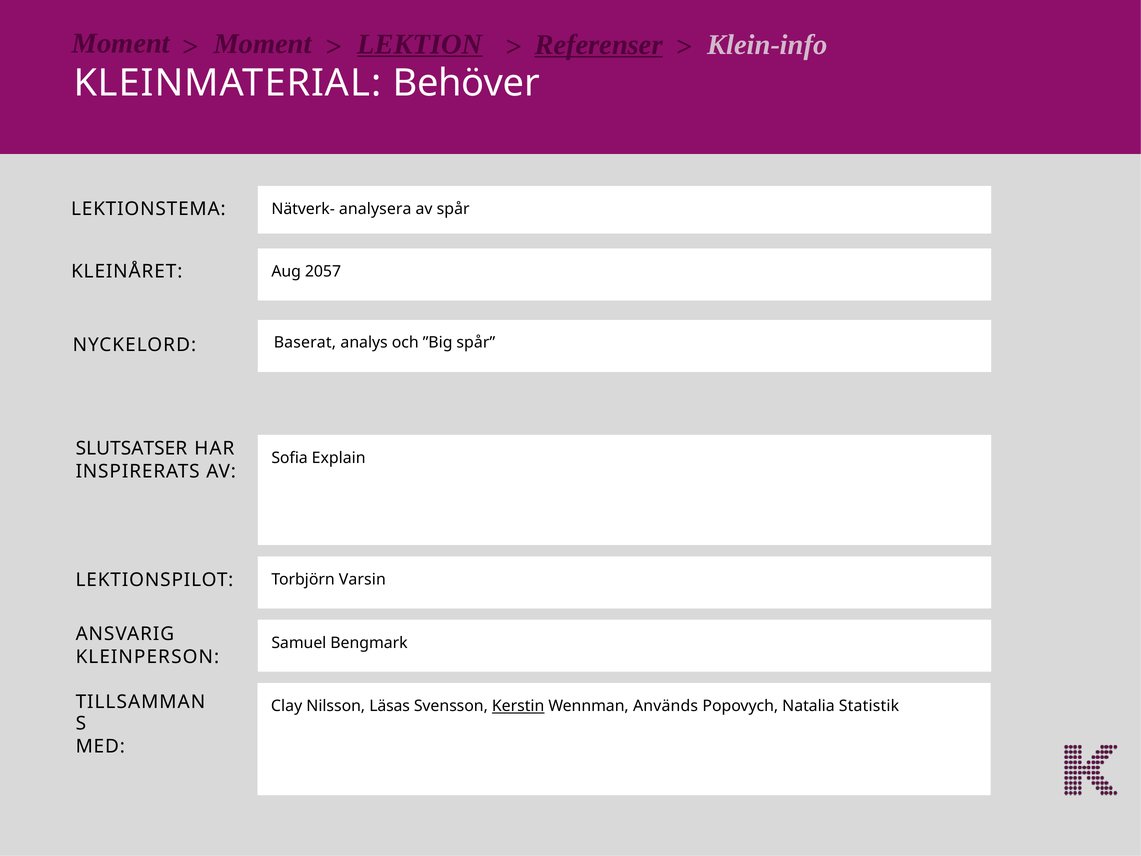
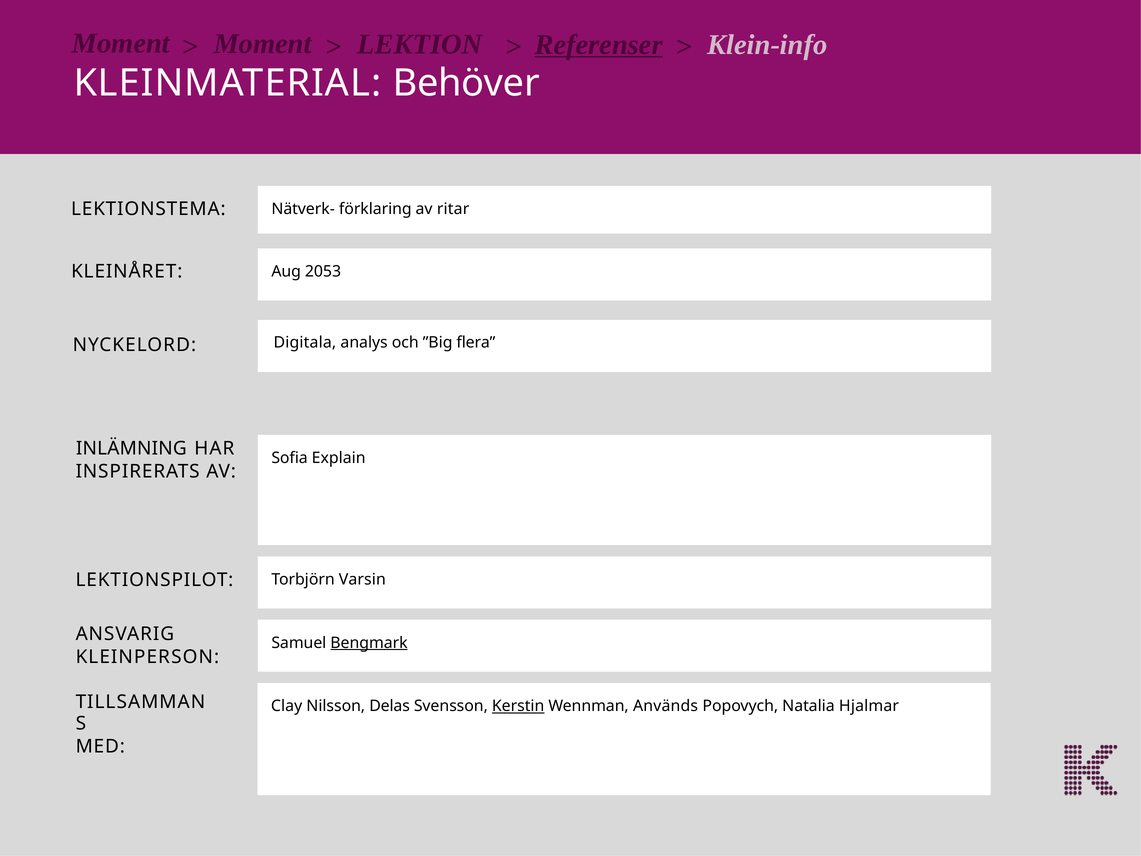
LEKTION underline: present -> none (420, 44)
analysera: analysera -> förklaring (375, 209)
av spår: spår -> ritar (453, 209)
2057: 2057 -> 2053 (323, 272)
Baserat: Baserat -> Digitala (305, 342)
”Big spår: spår -> flera (476, 342)
SLUTSATSER: SLUTSATSER -> INLÄMNING (131, 449)
Bengmark underline: none -> present (369, 643)
Läsas: Läsas -> Delas (390, 706)
Statistik: Statistik -> Hjalmar (869, 706)
